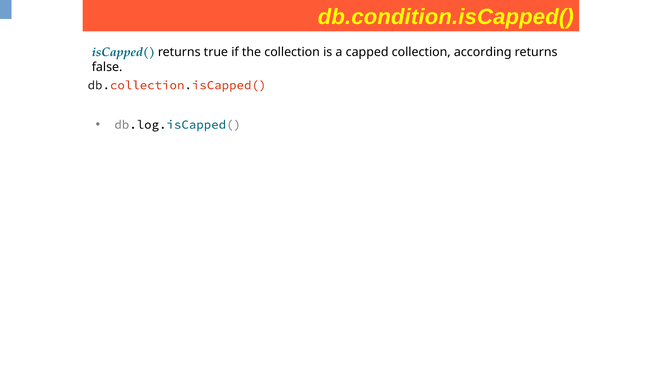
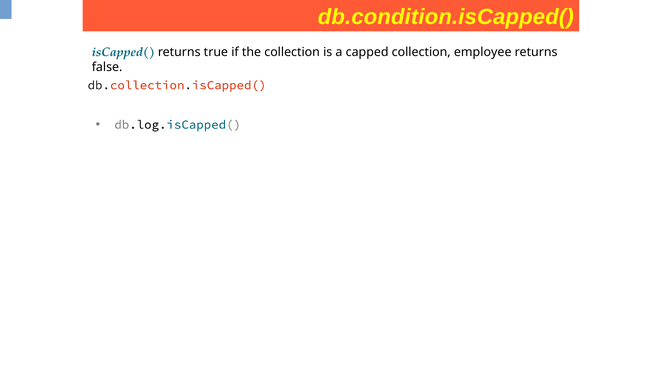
according: according -> employee (483, 52)
